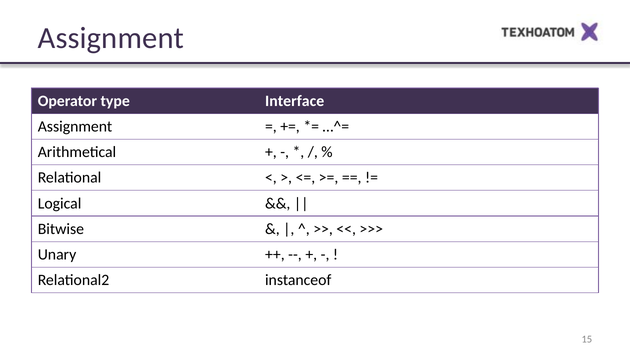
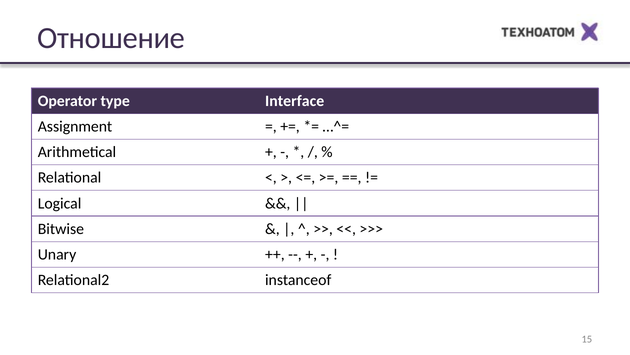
Assignment: Assignment -> Отношение (111, 38)
